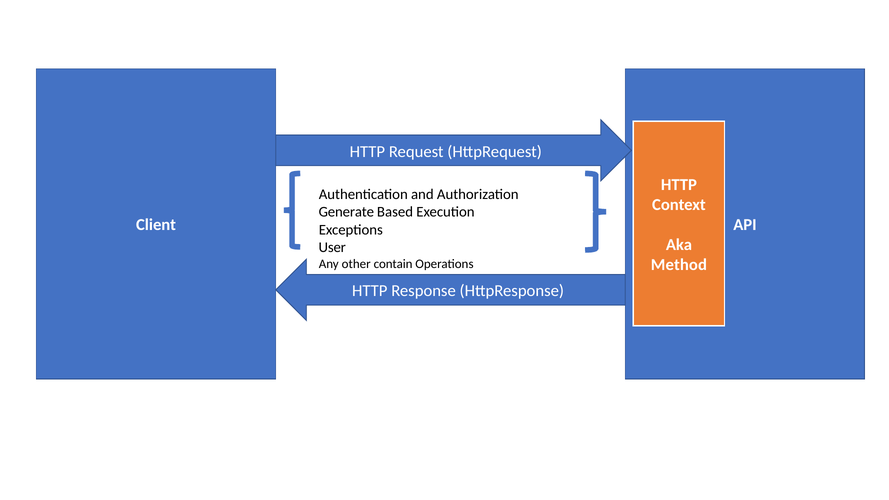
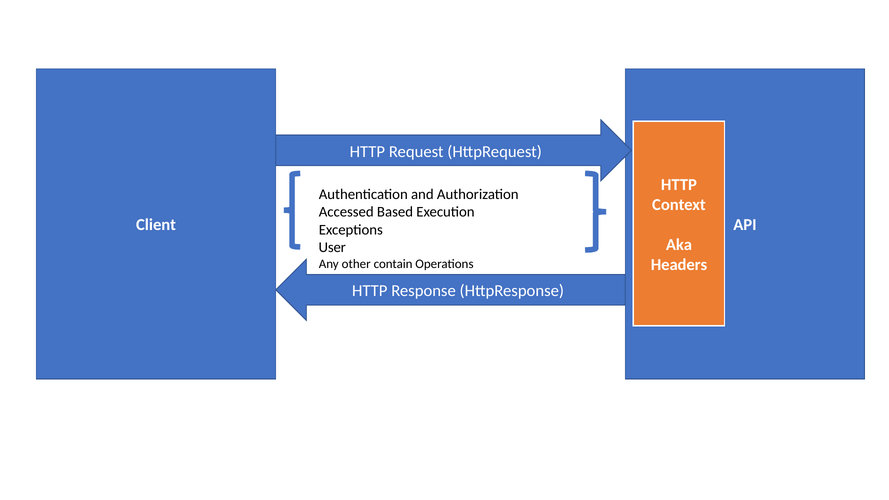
Generate: Generate -> Accessed (346, 212)
Method: Method -> Headers (679, 265)
